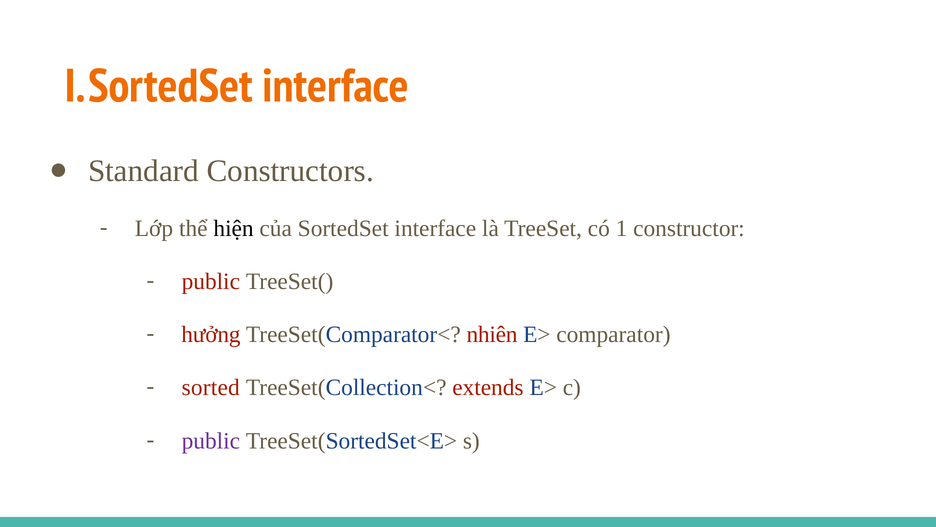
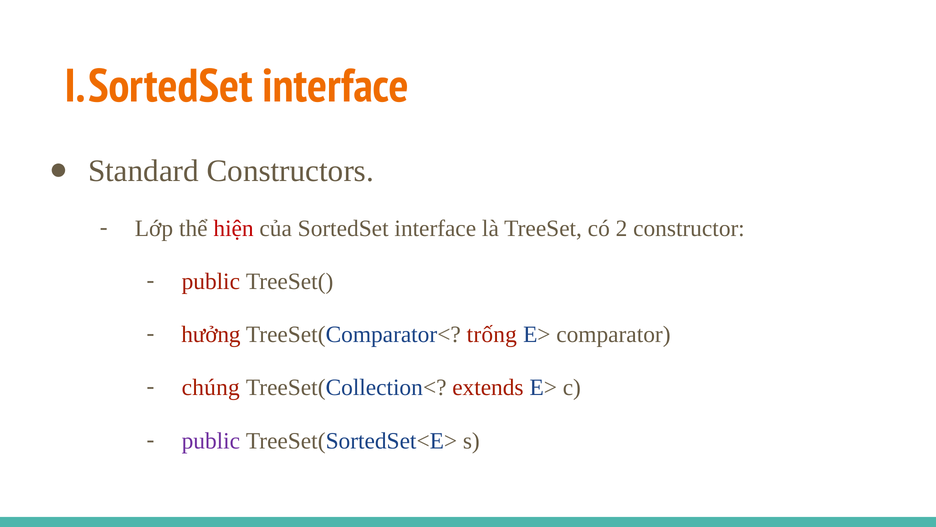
hiện colour: black -> red (234, 228)
1: 1 -> 2 (621, 228)
nhiên: nhiên -> trống (492, 334)
sorted: sorted -> chúng (211, 387)
